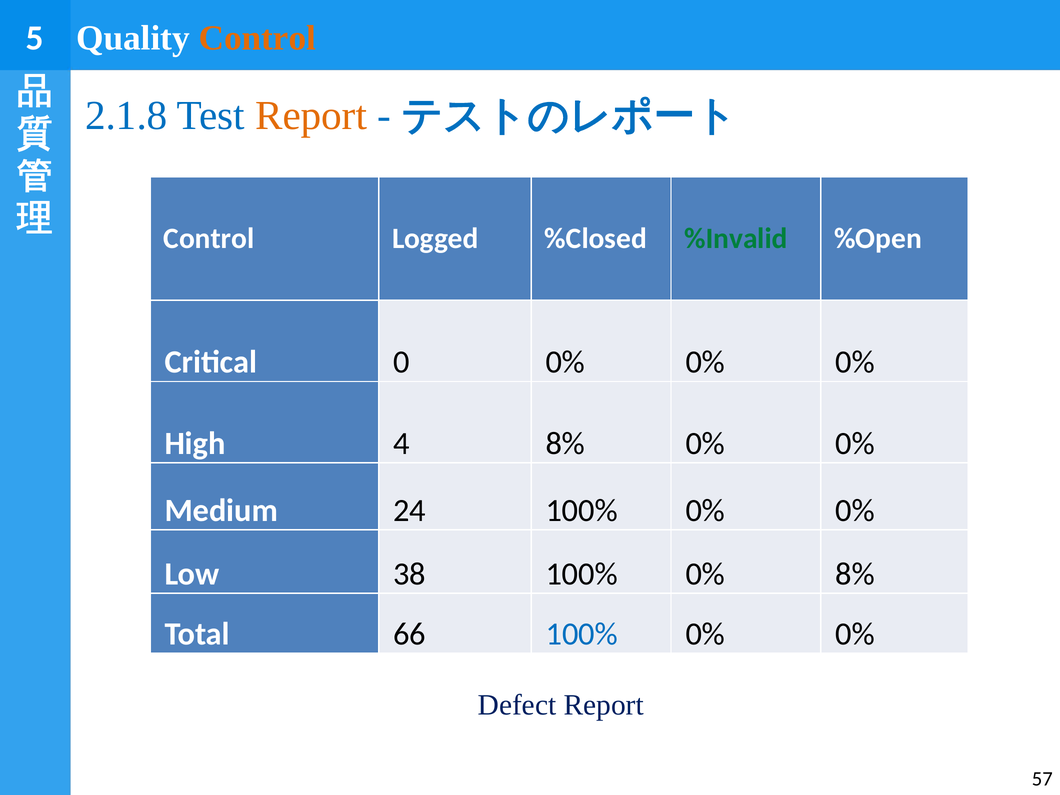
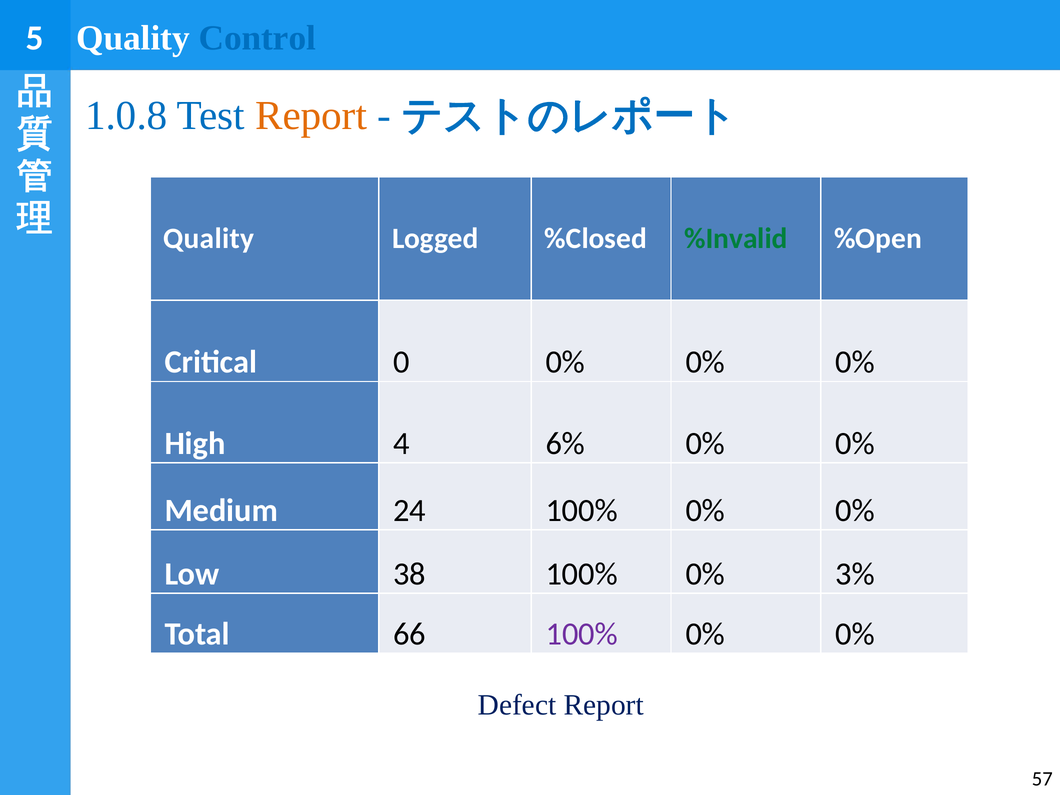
Control colour: orange -> blue (257, 38)
2.1.8: 2.1.8 -> 1.0.8 (126, 116)
Control: Control -> Quality (209, 239)
4 8%: 8% -> 6% (565, 443)
0% 8%: 8% -> 3% (855, 574)
100% colour: blue -> purple (582, 634)
